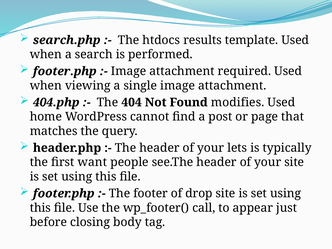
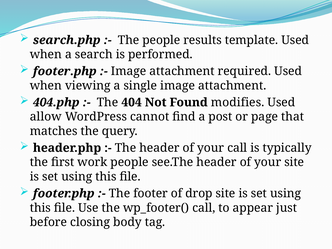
The htdocs: htdocs -> people (161, 40)
home: home -> allow (46, 117)
your lets: lets -> call (237, 148)
want: want -> work (92, 162)
